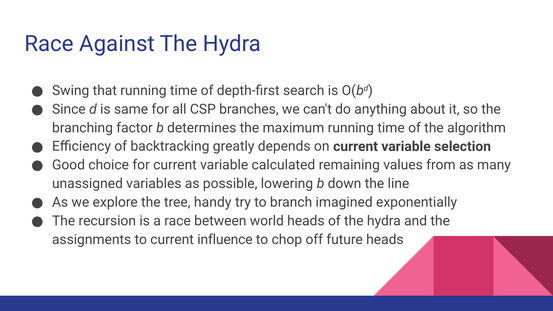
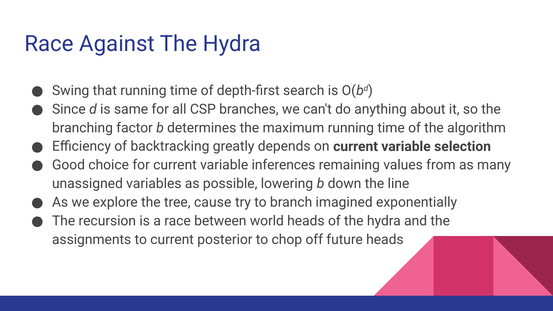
calculated: calculated -> inferences (283, 165)
handy: handy -> cause (213, 202)
influence: influence -> posterior (225, 240)
